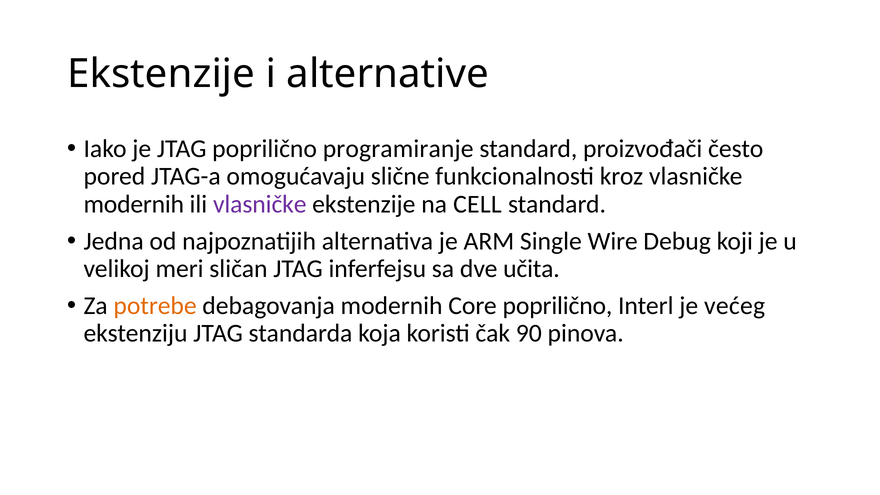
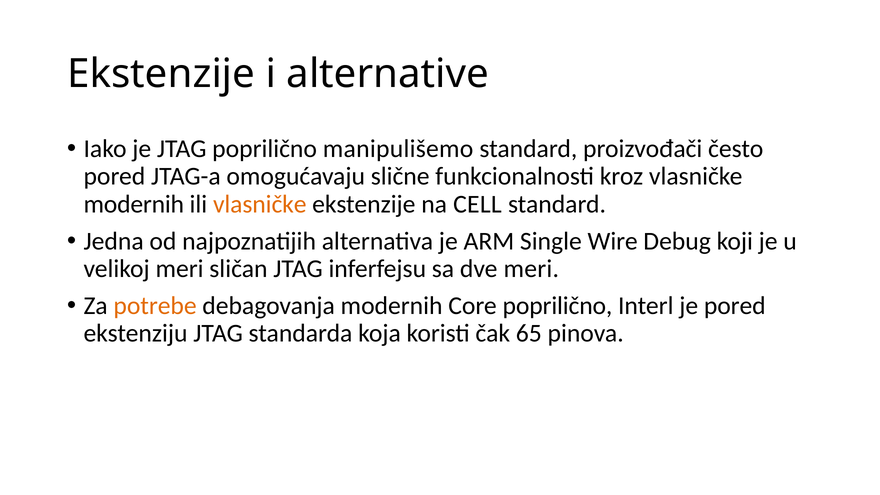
programiranje: programiranje -> manipulišemo (398, 149)
vlasničke colour: purple -> orange (260, 204)
dve učita: učita -> meri (531, 269)
je većeg: većeg -> pored (735, 306)
90: 90 -> 65 (529, 333)
